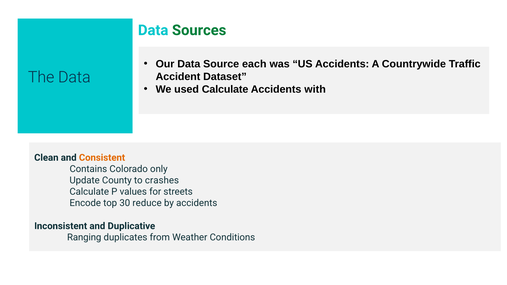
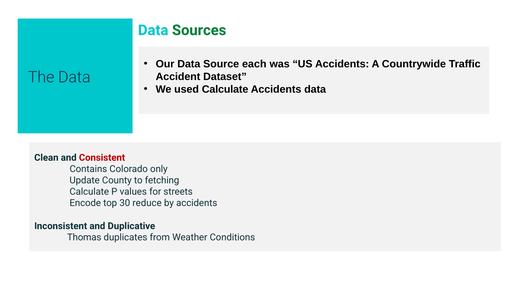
Accidents with: with -> data (315, 89)
Consistent colour: orange -> red (102, 158)
crashes: crashes -> fetching (162, 181)
Ranging: Ranging -> Thomas (84, 238)
